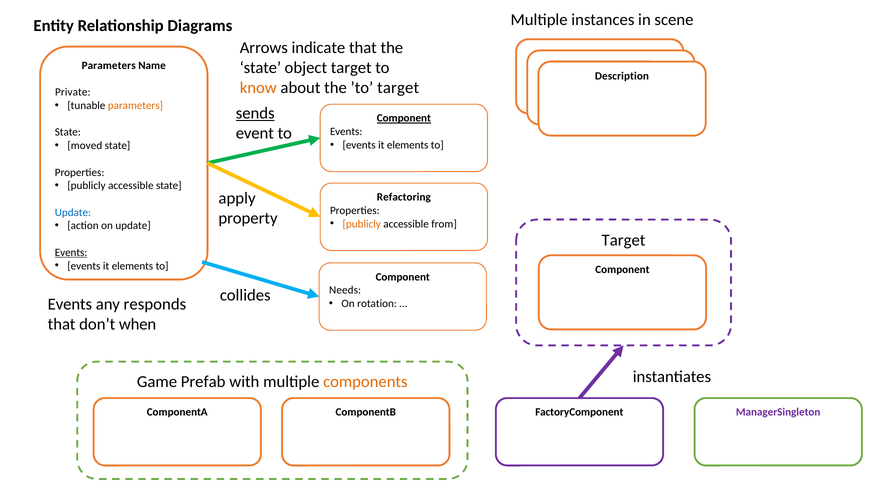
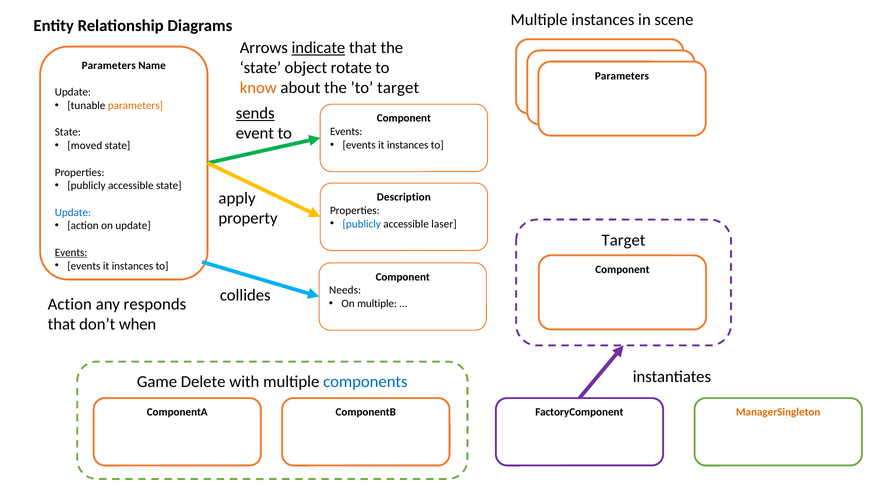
indicate underline: none -> present (318, 48)
object target: target -> rotate (351, 68)
Description: Description -> Parameters (622, 76)
Private: Private -> Update (73, 92)
Component underline: present -> none (404, 118)
elements: elements -> instances (408, 145)
Refactoring: Refactoring -> Description (404, 197)
publicly colour: orange -> blue (362, 224)
from: from -> laser (444, 224)
elements: elements -> instances (132, 266)
Events: Events -> Action (70, 304)
On rotation: rotation -> multiple (377, 304)
Prefab: Prefab -> Delete (203, 382)
components colour: orange -> blue (365, 382)
ManagerSingleton colour: purple -> orange (778, 412)
